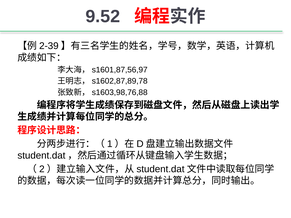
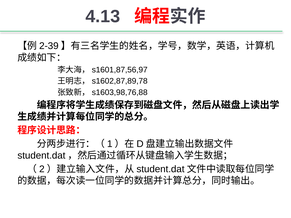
9.52: 9.52 -> 4.13 (103, 16)
